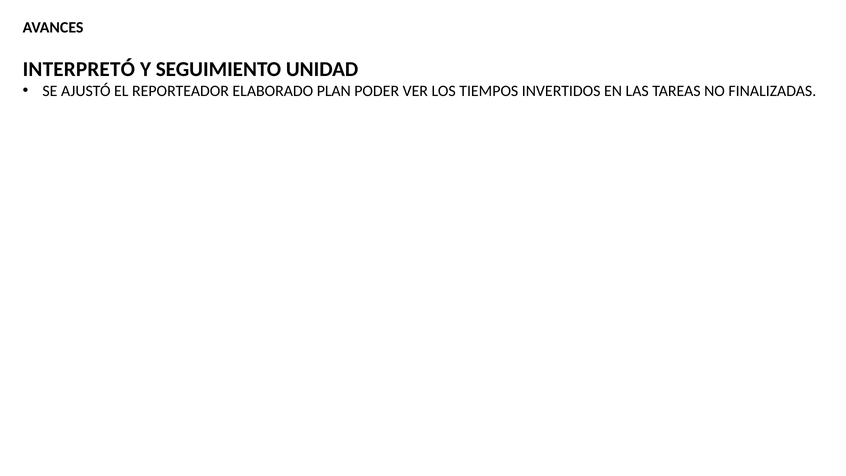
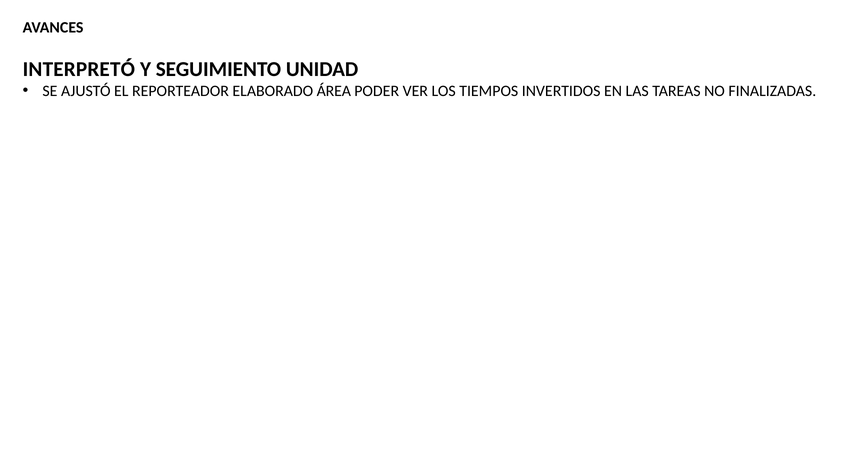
PLAN: PLAN -> ÁREA (334, 91)
